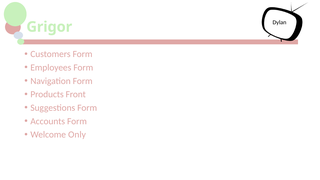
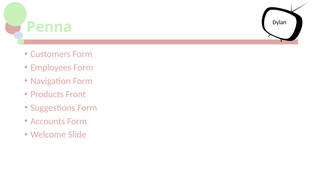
Grigor: Grigor -> Penna (49, 27)
Only: Only -> Slide (77, 135)
